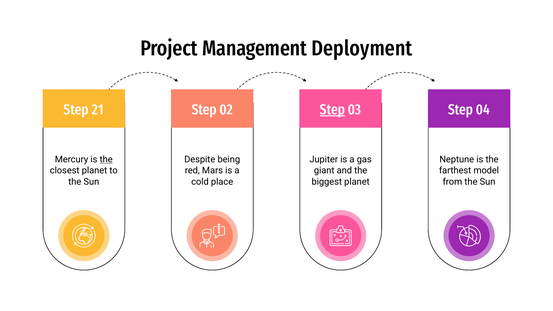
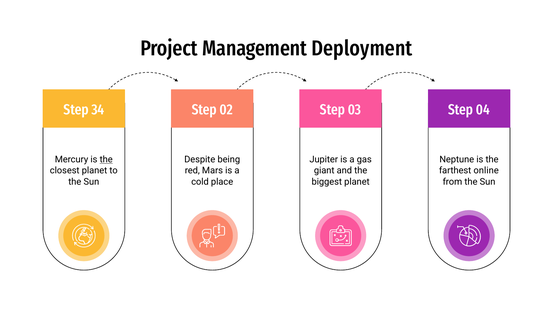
21: 21 -> 34 (98, 110)
Step underline: present -> none (333, 110)
model: model -> online (486, 171)
